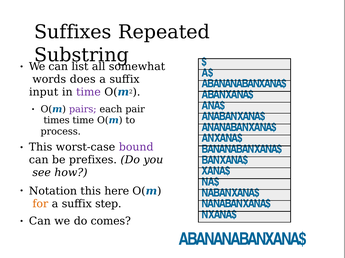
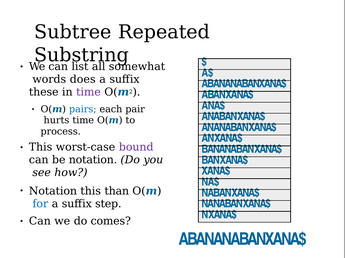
Suffixes: Suffixes -> Subtree (73, 32)
input: input -> these (44, 92)
pairs colour: purple -> blue (83, 109)
times: times -> hurts (56, 121)
be prefixes: prefixes -> notation (93, 160)
here: here -> than (117, 192)
for colour: orange -> blue (40, 204)
